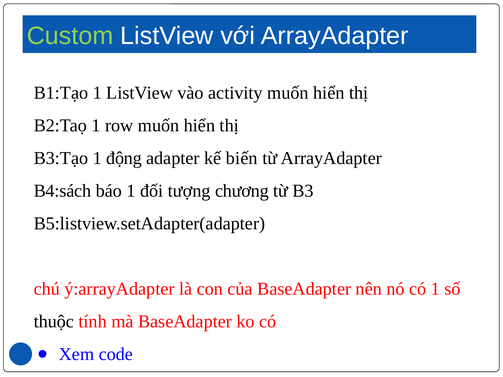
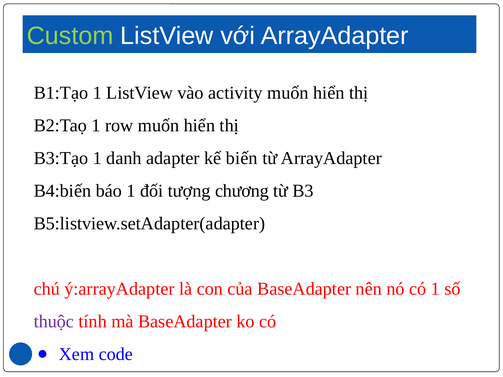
động: động -> danh (124, 158)
B4:sách: B4:sách -> B4:biến (62, 191)
thuộc colour: black -> purple (54, 322)
